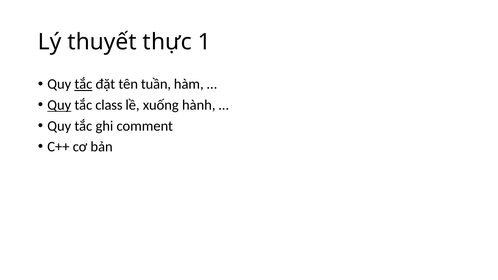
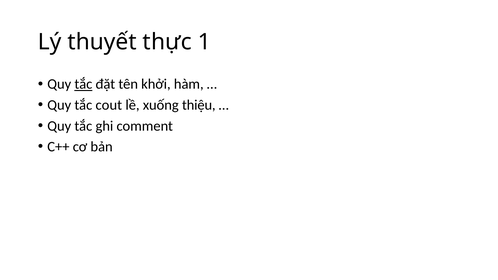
tuần: tuần -> khởi (156, 84)
Quy underline: present -> none (59, 105)
class: class -> cout (109, 105)
hành: hành -> thiệu (199, 105)
